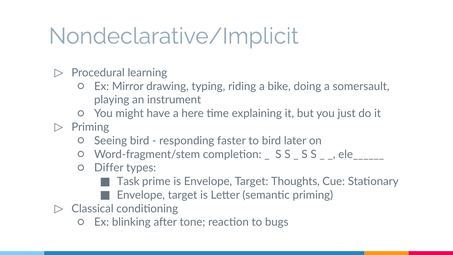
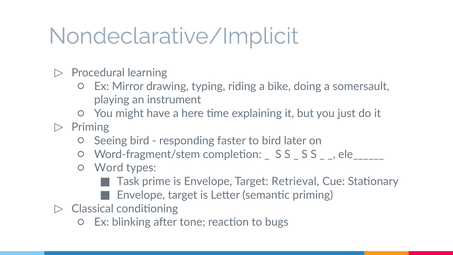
Differ: Differ -> Word (109, 168)
Thoughts: Thoughts -> Retrieval (295, 181)
